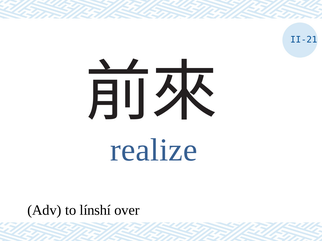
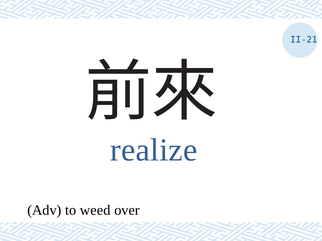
línshí: línshí -> weed (95, 211)
